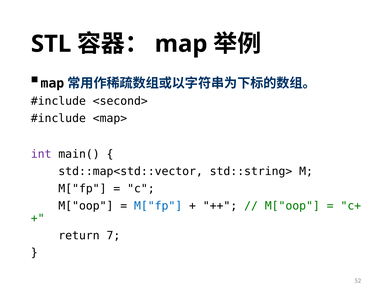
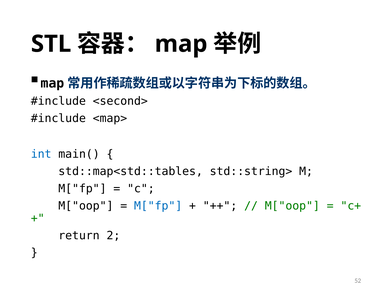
int colour: purple -> blue (41, 154)
std::map<std::vector: std::map<std::vector -> std::map<std::tables (131, 171)
7: 7 -> 2 (113, 235)
